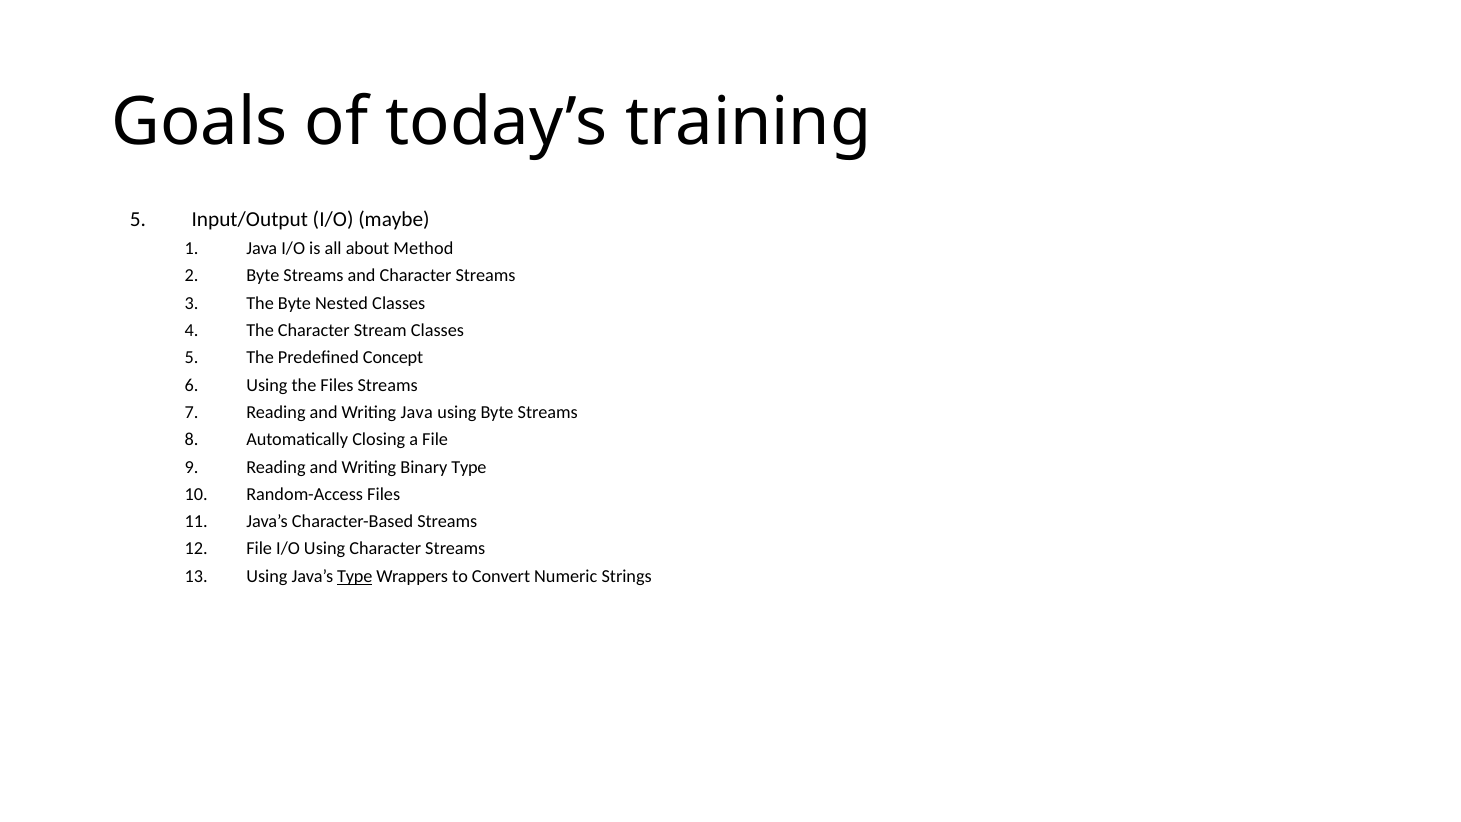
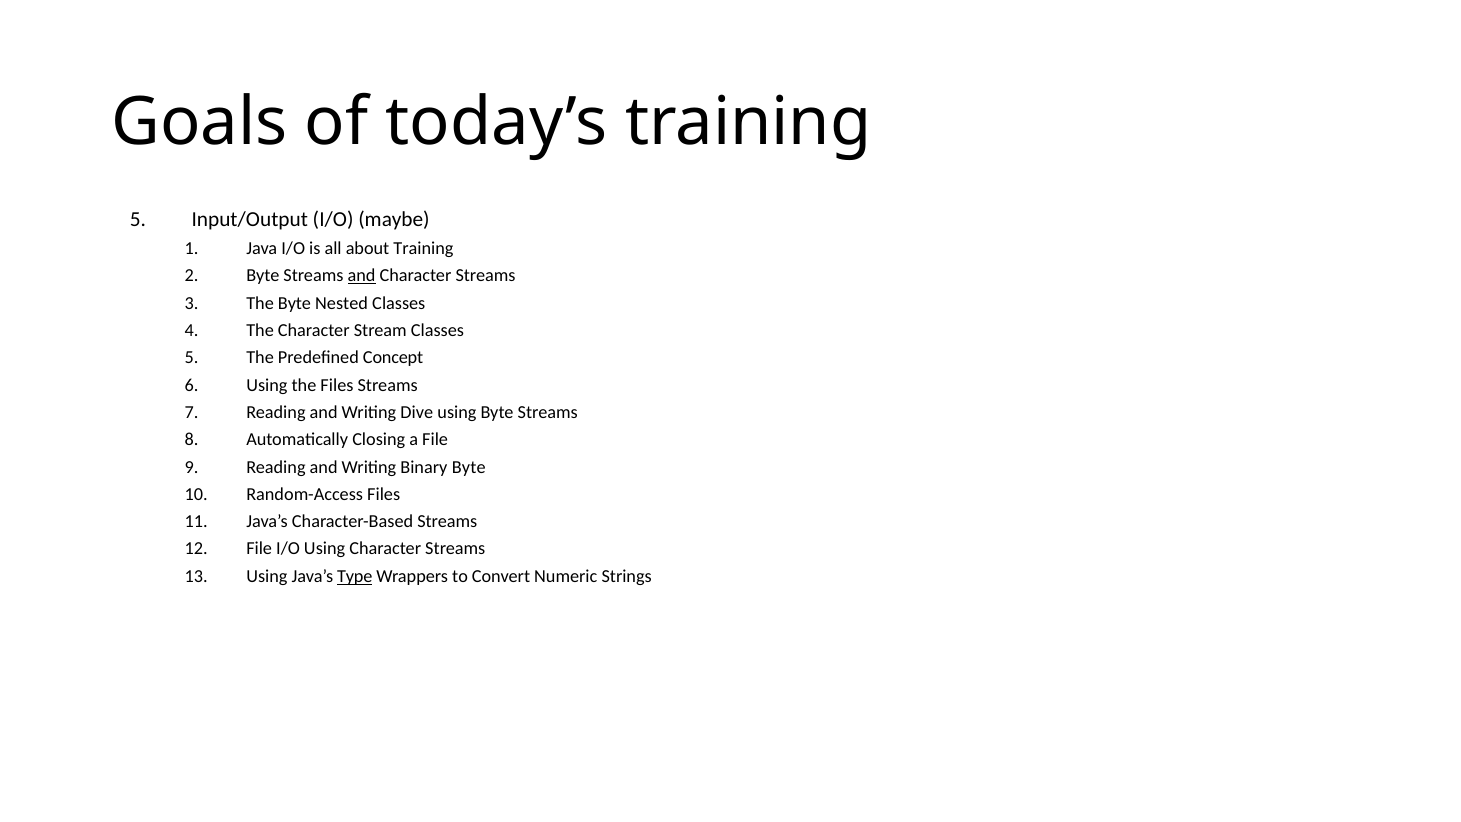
about Method: Method -> Training (423, 248)
and underline: none -> present (362, 276)
Writing Java: Java -> Dive (417, 412)
Binary Type: Type -> Byte (469, 467)
